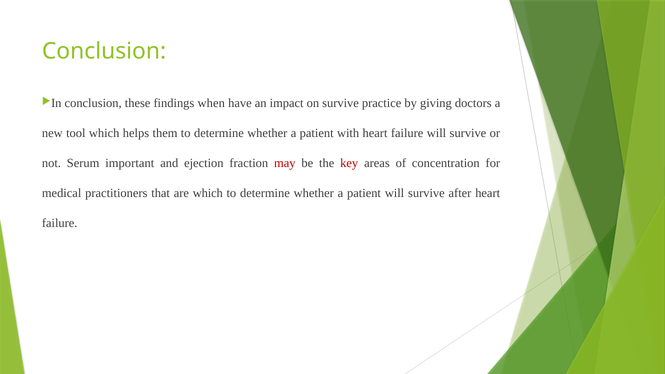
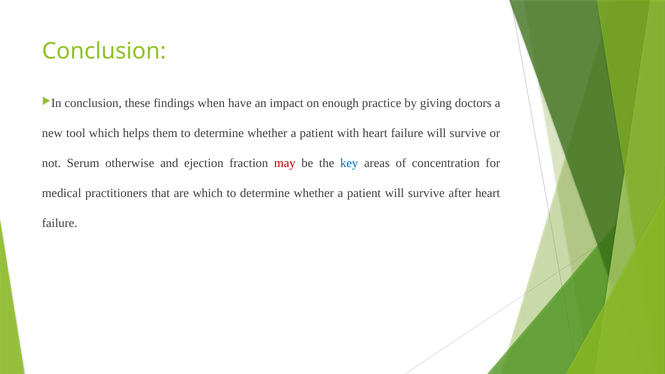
on survive: survive -> enough (341, 103)
important: important -> otherwise (130, 163)
key colour: red -> blue (349, 163)
